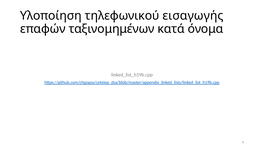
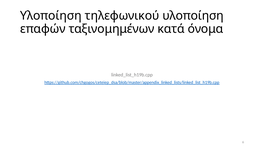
τηλεφωνικού εισαγωγής: εισαγωγής -> υλοποίηση (193, 16)
